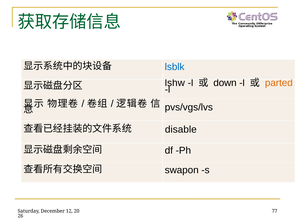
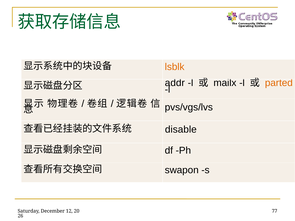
lsblk colour: blue -> orange (175, 67)
lshw: lshw -> addr (175, 83)
down: down -> mailx (225, 83)
